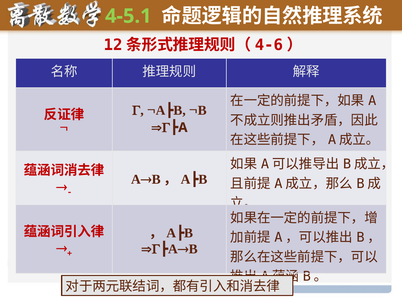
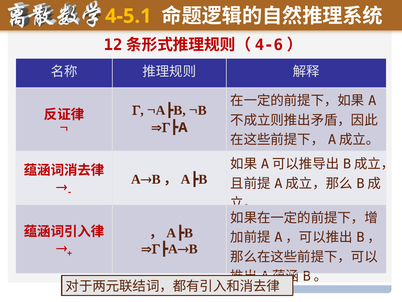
4-5.1 colour: light green -> yellow (128, 16)
